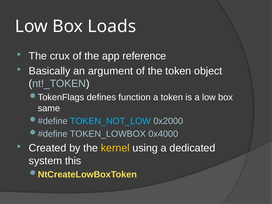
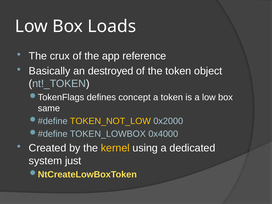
argument: argument -> destroyed (111, 71)
function: function -> concept (135, 97)
TOKEN_NOT_LOW colour: light blue -> yellow (110, 121)
this: this -> just (73, 161)
